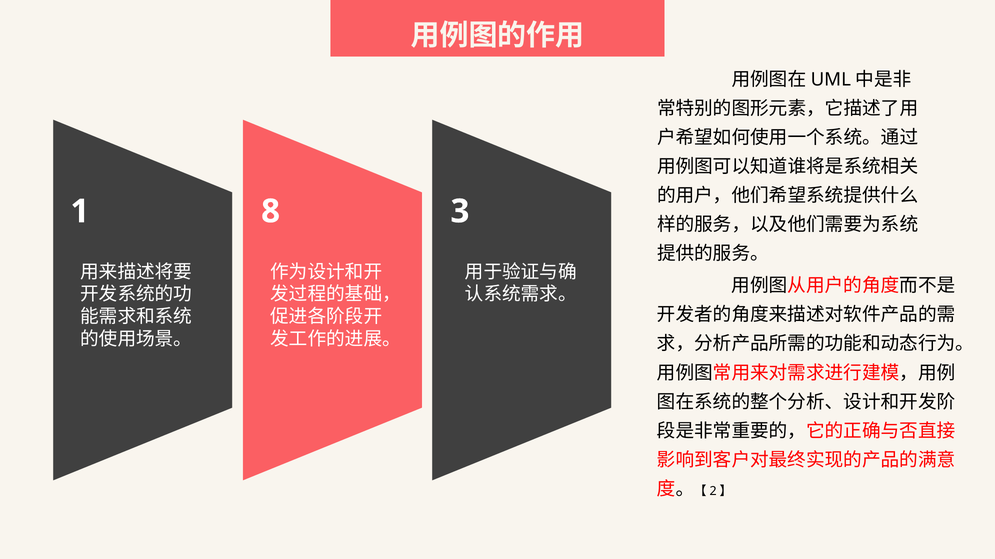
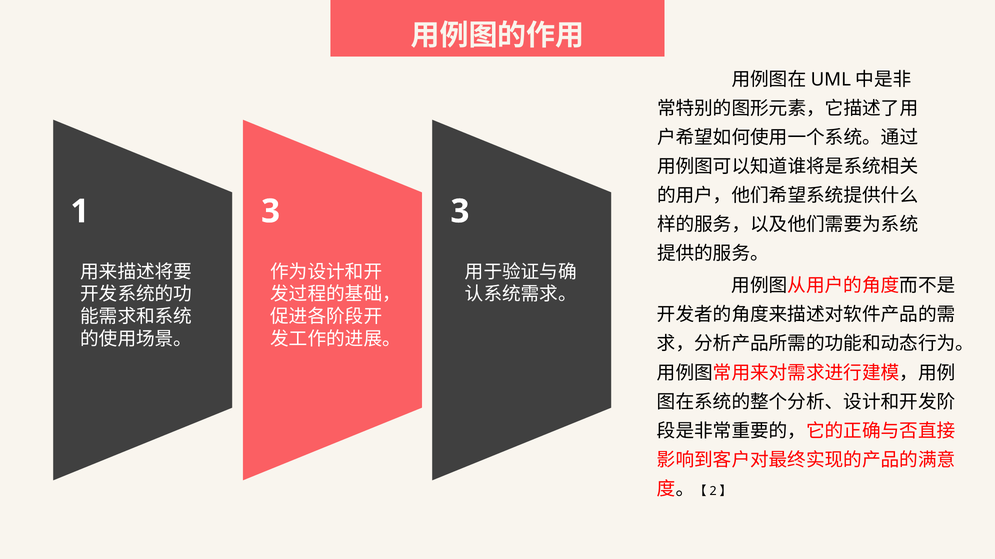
1 8: 8 -> 3 (271, 212)
